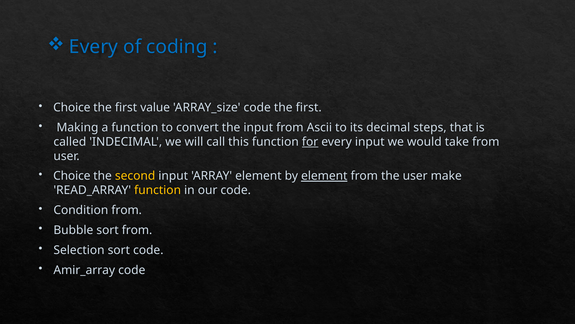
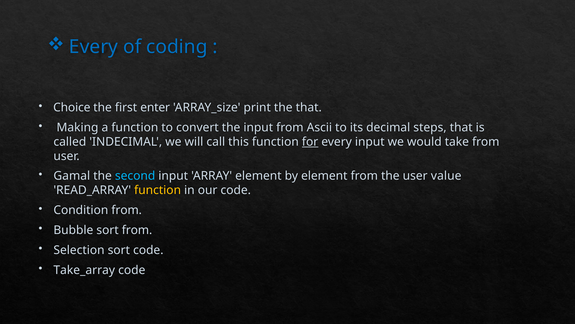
value: value -> enter (155, 107)
ARRAY_size code: code -> print (257, 107)
first: first -> that (309, 107)
Choice: Choice -> Gamal (72, 176)
second colour: yellow -> light blue (135, 176)
element underline: present -> none (324, 176)
make: make -> value (446, 176)
Amir_array: Amir_array -> Take_array (84, 270)
